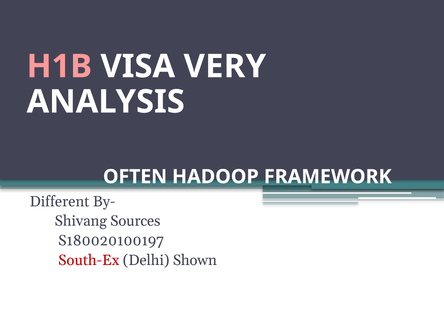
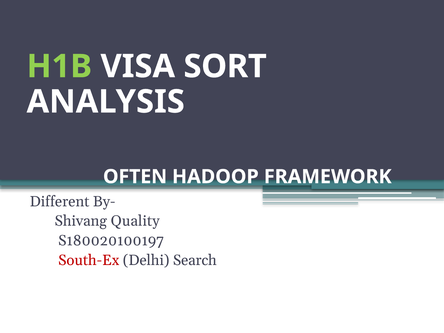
H1B colour: pink -> light green (59, 66)
VERY: VERY -> SORT (225, 66)
Sources: Sources -> Quality (135, 221)
Shown: Shown -> Search (195, 260)
